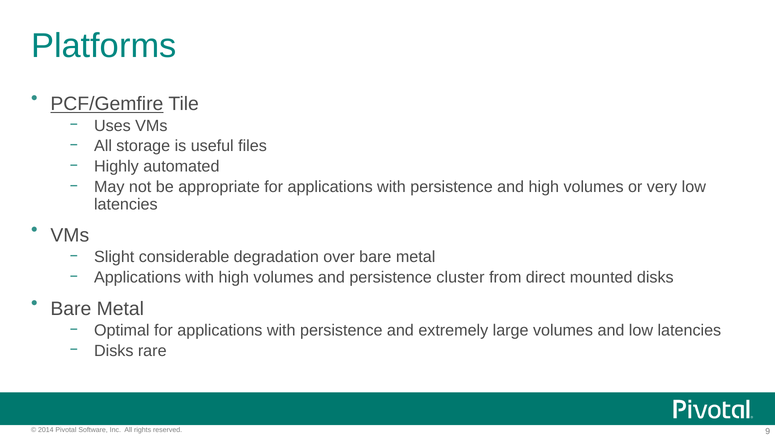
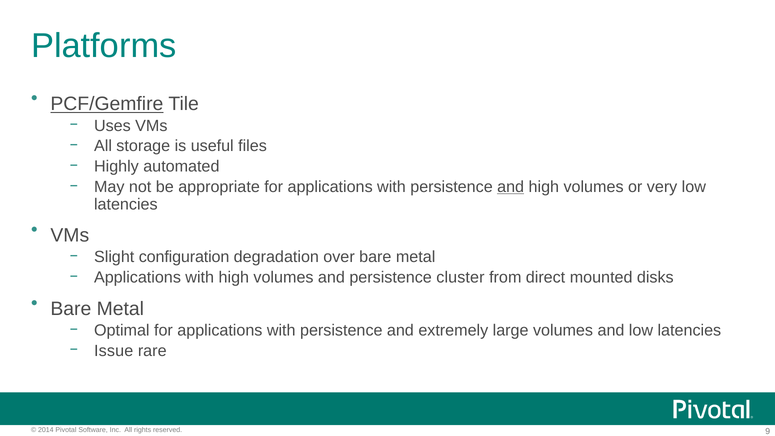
and underline: none -> present (511, 187)
considerable: considerable -> configuration (184, 257)
Disks: Disks -> Issue (114, 351)
